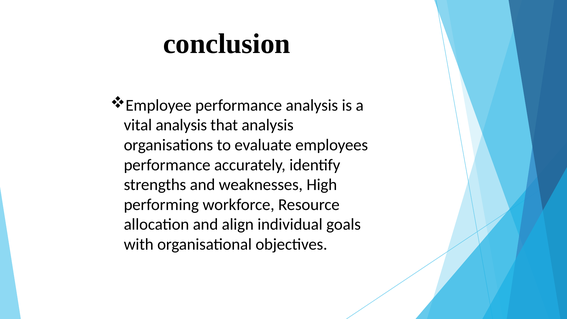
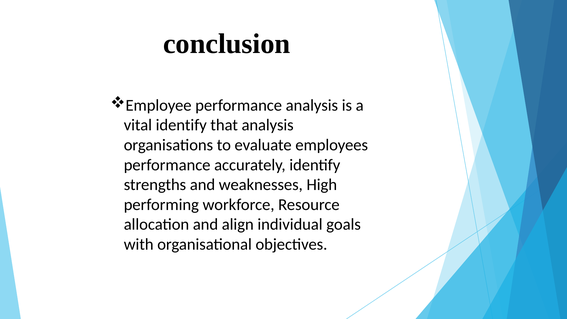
vital analysis: analysis -> identify (181, 125)
